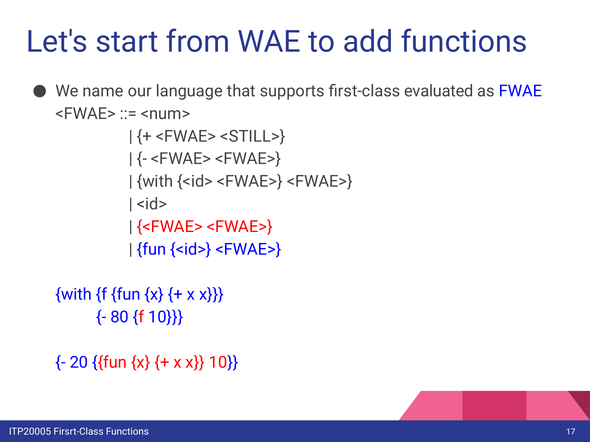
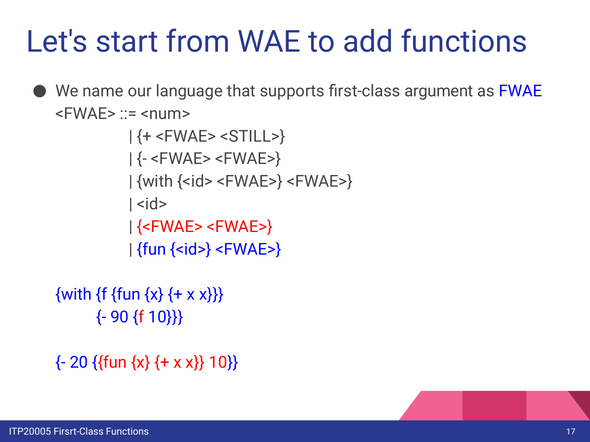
evaluated: evaluated -> argument (439, 91)
80: 80 -> 90 (120, 317)
